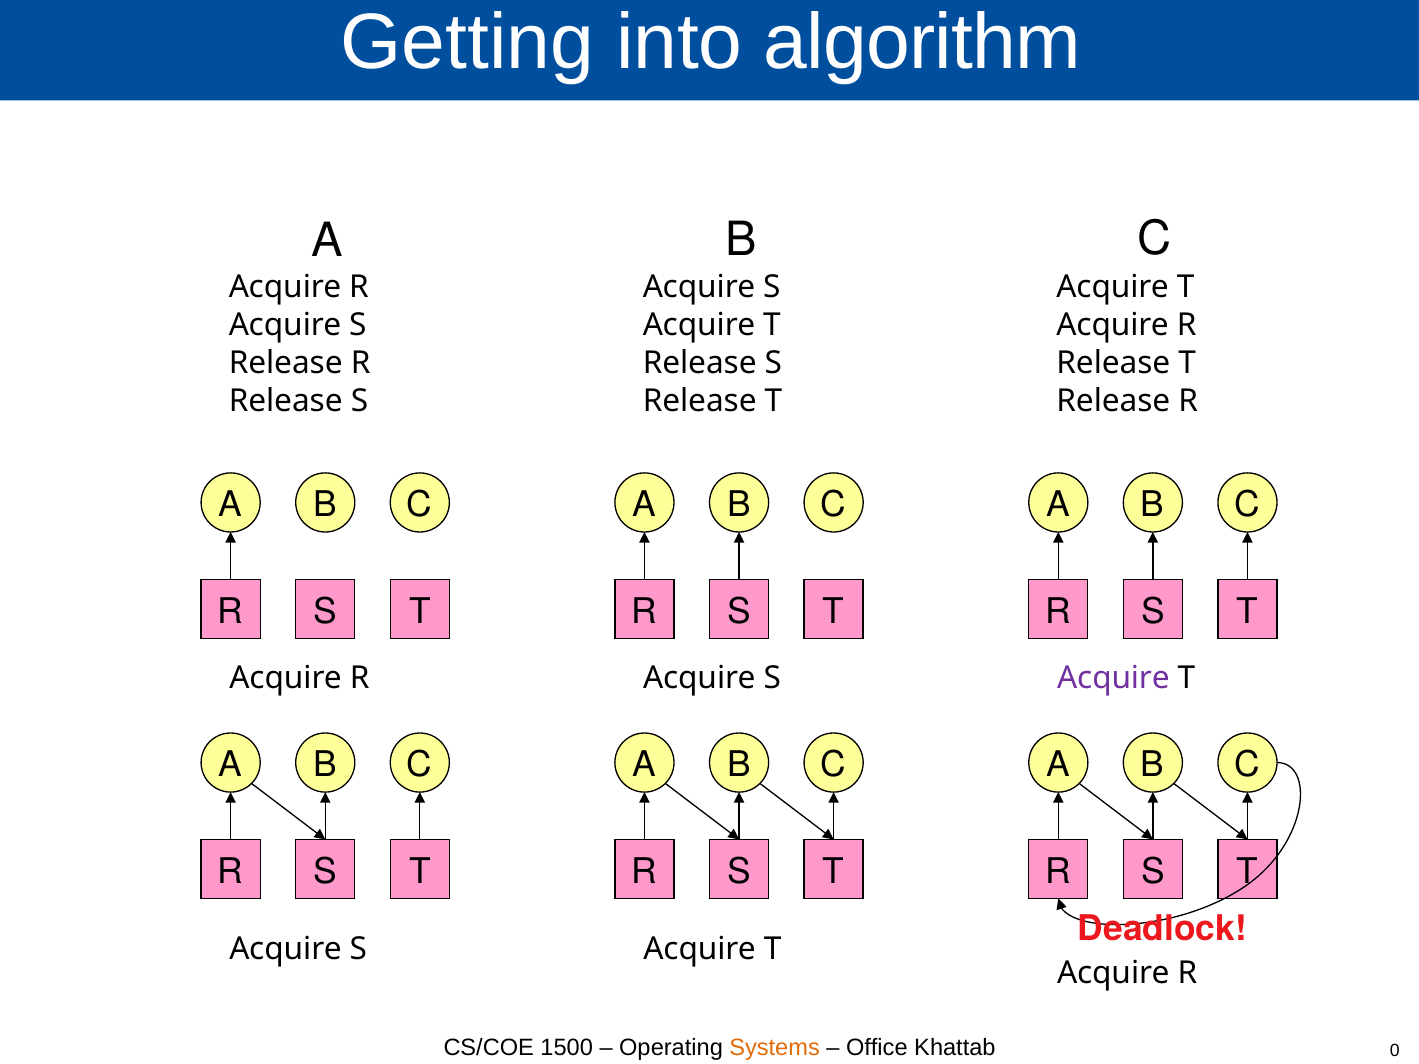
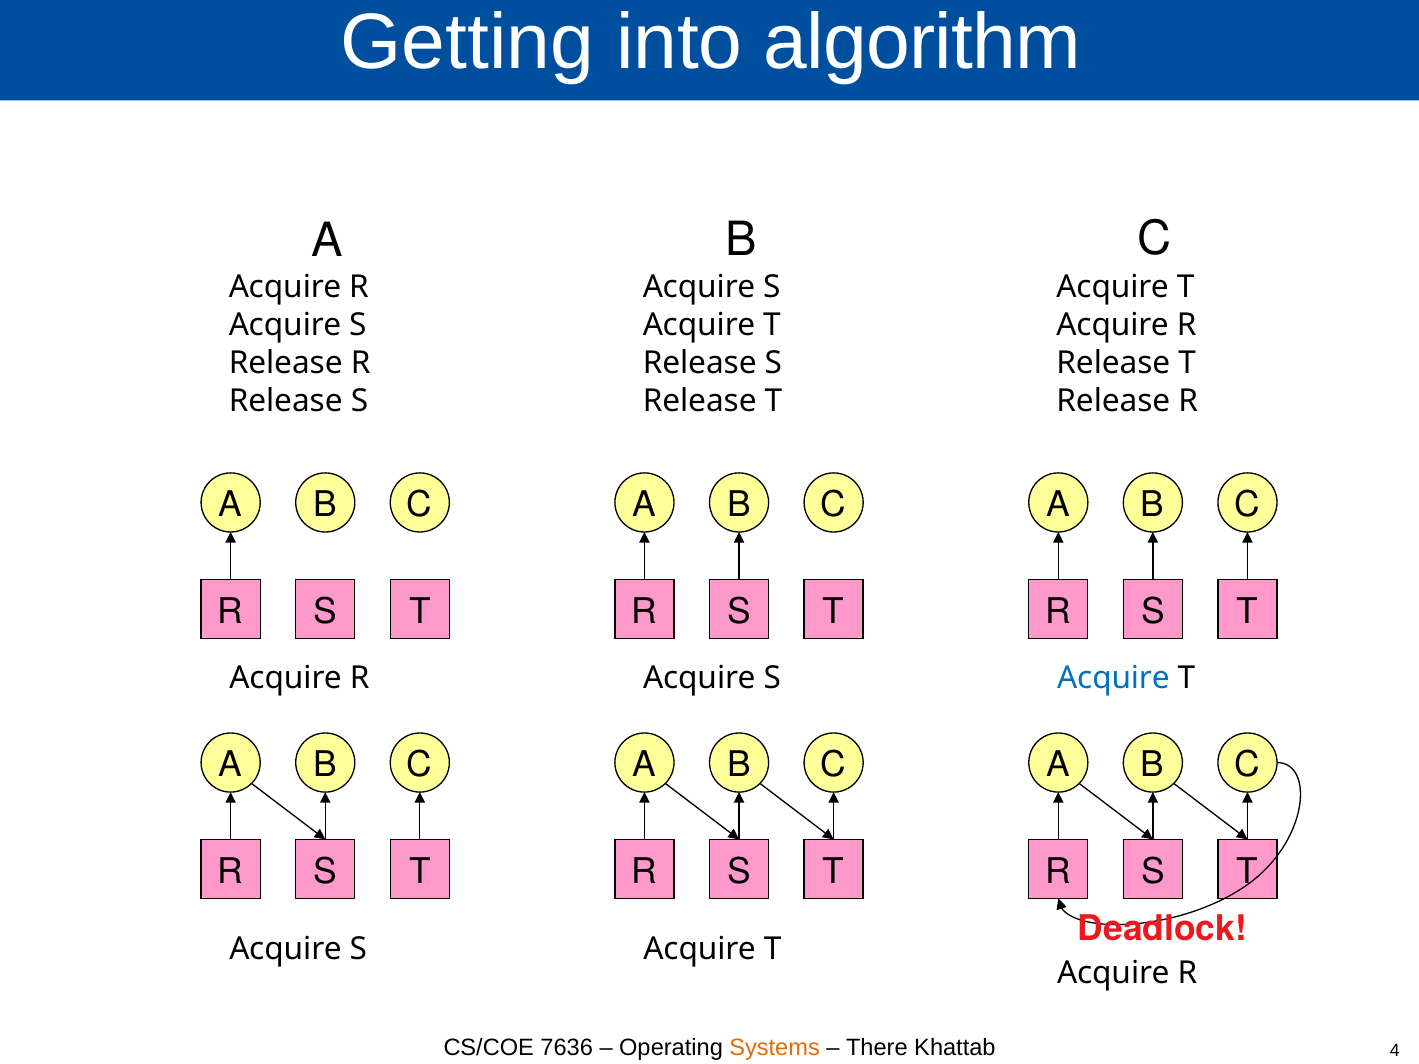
Acquire colour: purple -> blue (1113, 678)
1500: 1500 -> 7636 (567, 1048)
Office: Office -> There (877, 1048)
0: 0 -> 4 (1395, 1051)
